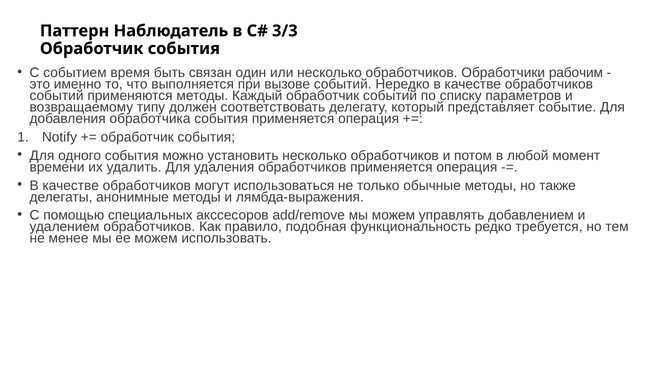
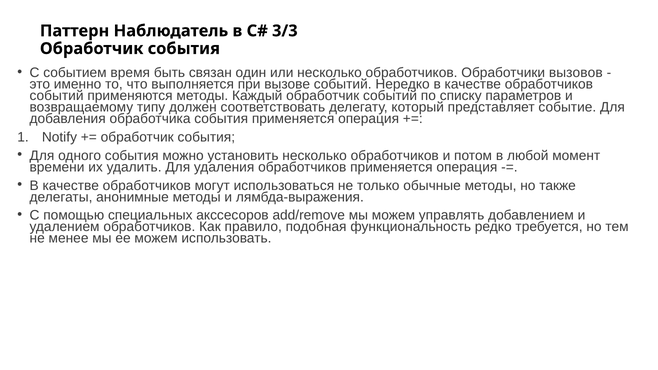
рабочим: рабочим -> вызовов (576, 73)
